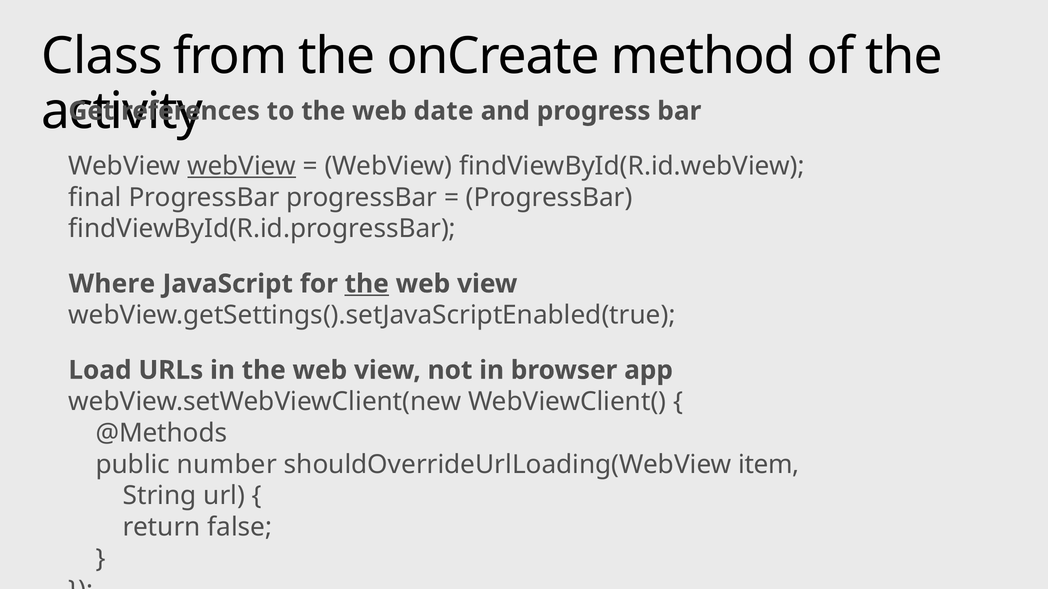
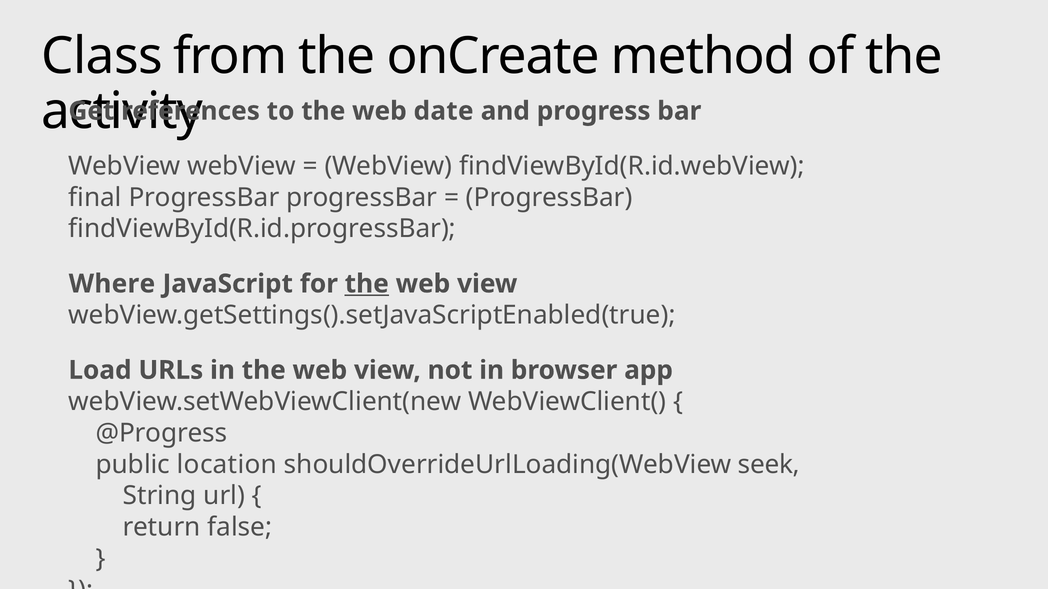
webView underline: present -> none (242, 166)
@Methods: @Methods -> @Progress (161, 433)
number: number -> location (227, 465)
item: item -> seek (769, 465)
